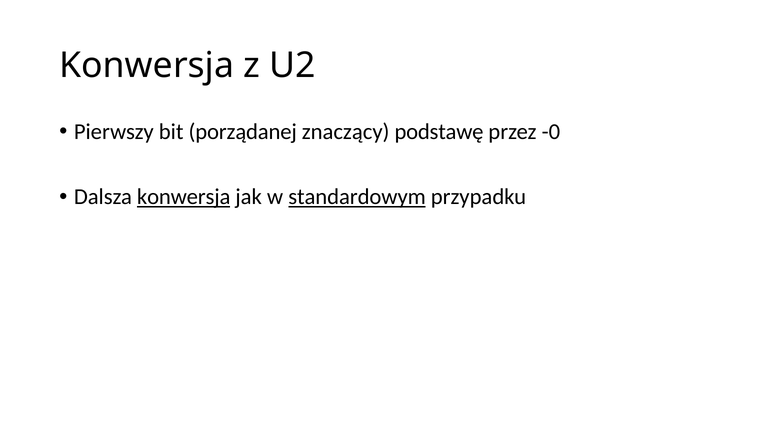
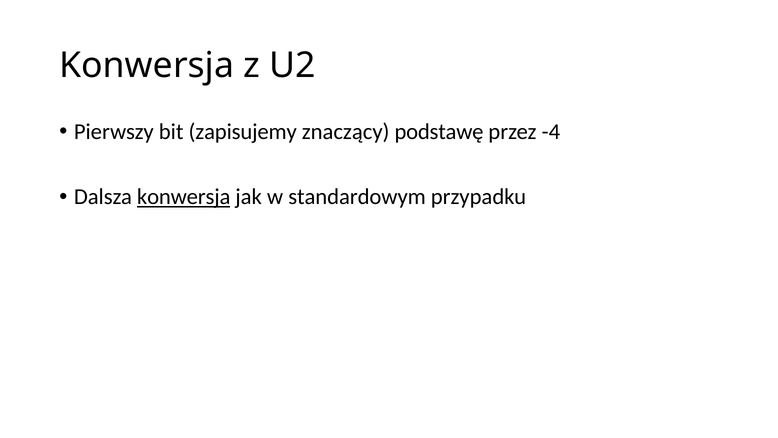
porządanej: porządanej -> zapisujemy (243, 132)
-0: -0 -> -4 (551, 132)
standardowym underline: present -> none (357, 197)
